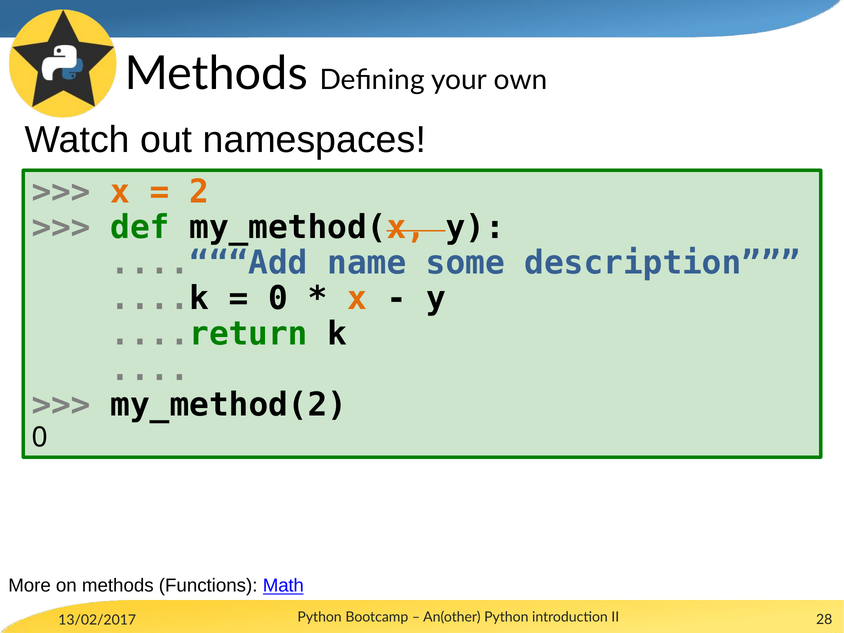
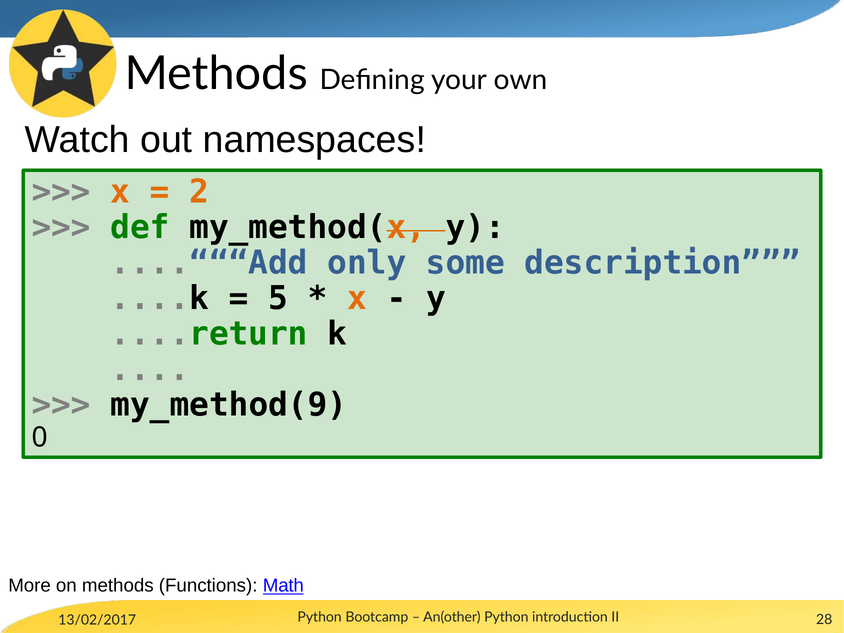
name: name -> only (367, 263)
0: 0 -> 5 (278, 298)
my_method(2: my_method(2 -> my_method(9 (229, 405)
